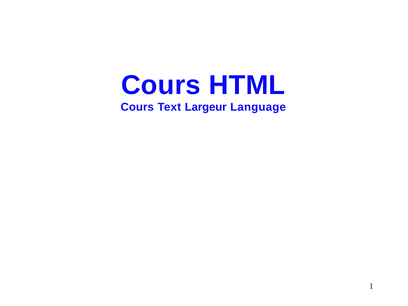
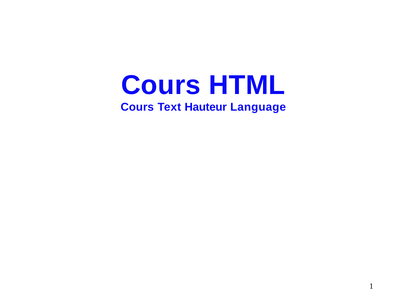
Largeur: Largeur -> Hauteur (206, 107)
